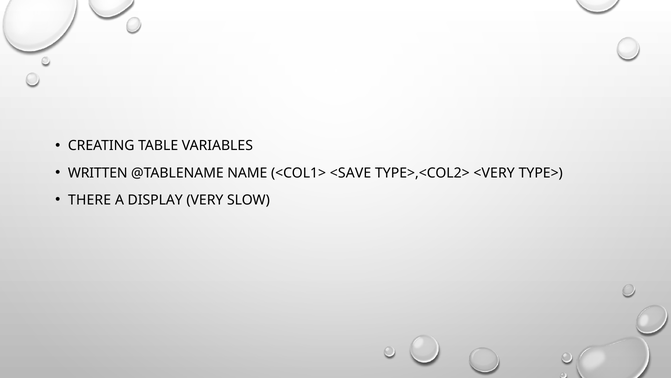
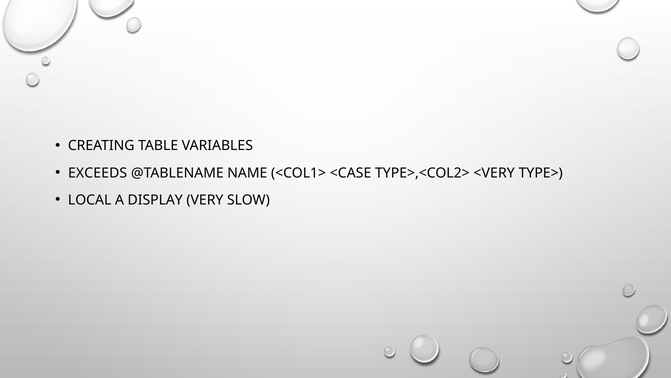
WRITTEN: WRITTEN -> EXCEEDS (98, 173)
<SAVE: <SAVE -> <CASE (351, 173)
THERE: THERE -> LOCAL (90, 200)
